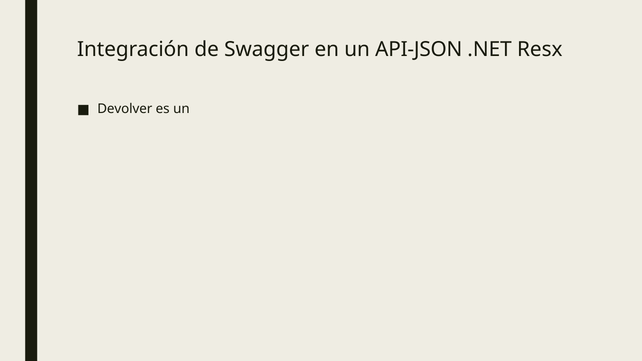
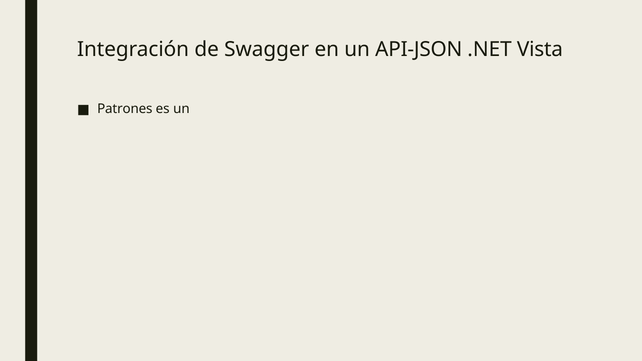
Resx: Resx -> Vista (540, 49)
Devolver: Devolver -> Patrones (125, 109)
